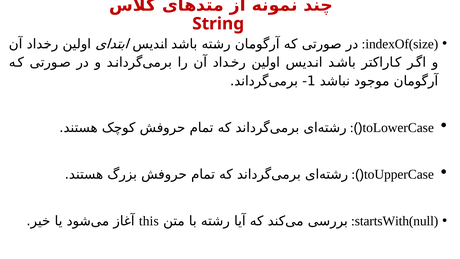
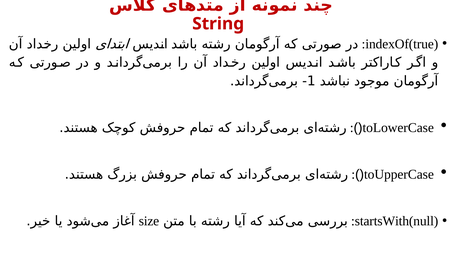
indexOf(size: indexOf(size -> indexOf(true (402, 44)
this: this -> size (149, 221)
